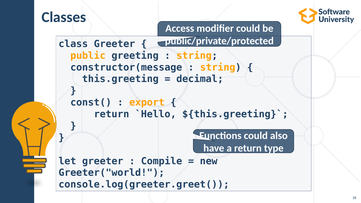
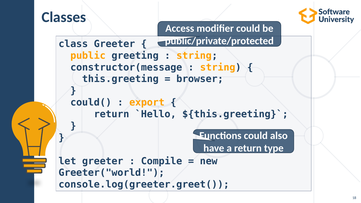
decimal: decimal -> browser (200, 79)
const(: const( -> could( (91, 102)
